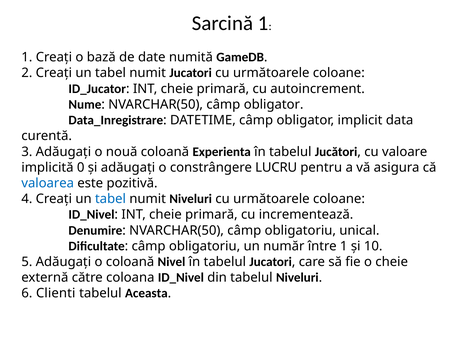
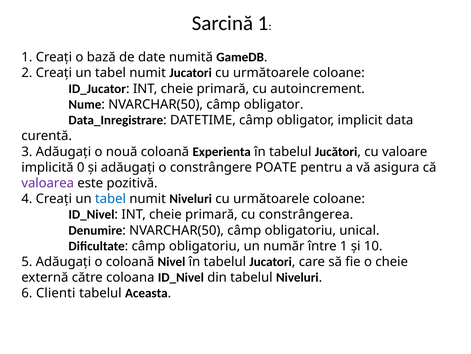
LUCRU: LUCRU -> POATE (276, 167)
valoarea colour: blue -> purple (48, 183)
incrementează: incrementează -> constrângerea (306, 214)
